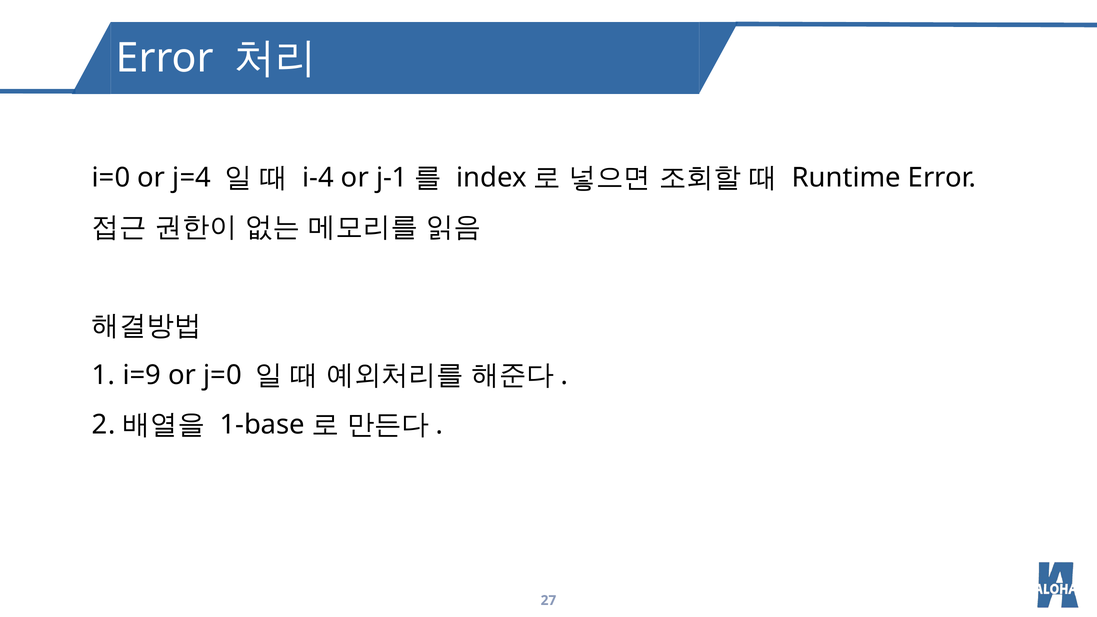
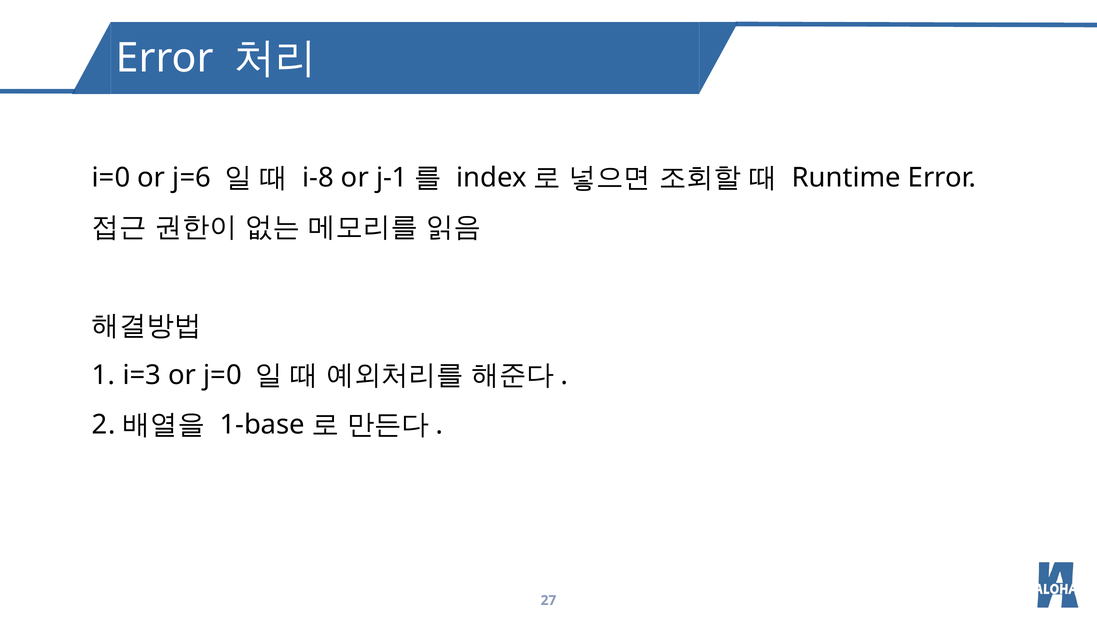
j=4: j=4 -> j=6 (192, 178)
i-4: i-4 -> i-8 (318, 178)
i=9: i=9 -> i=3 (142, 375)
